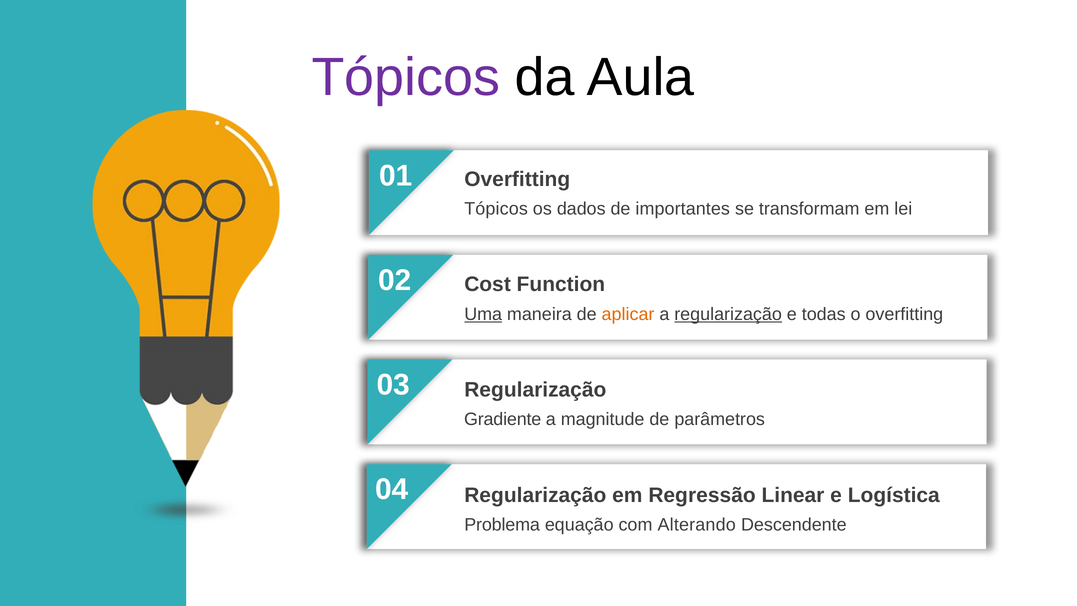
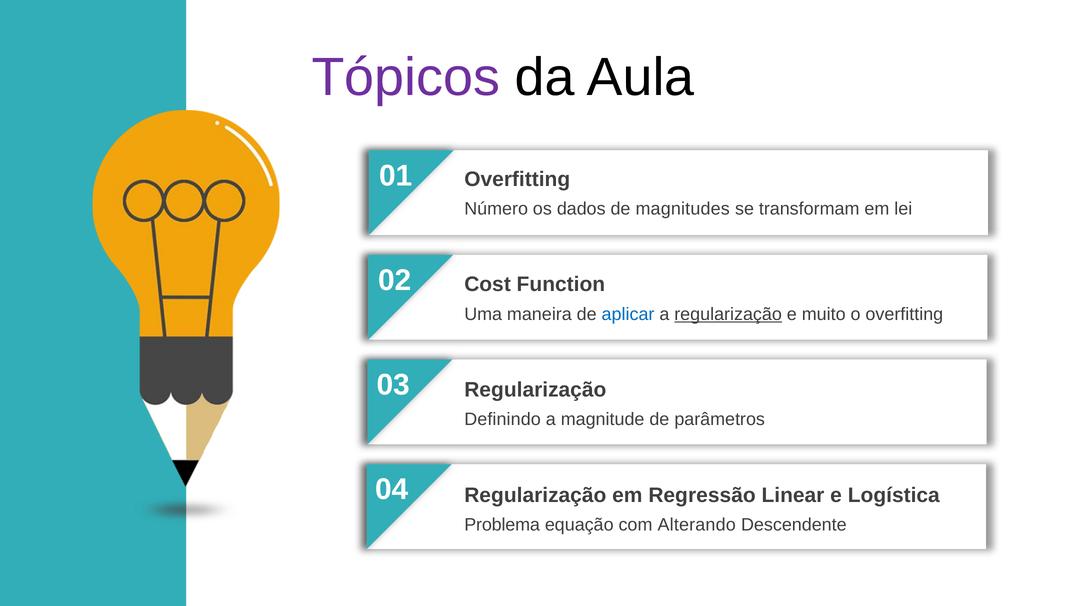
Tópicos: Tópicos -> Número (496, 209)
importantes: importantes -> magnitudes (683, 209)
Uma underline: present -> none (483, 314)
aplicar colour: orange -> blue (628, 314)
todas: todas -> muito (824, 314)
Gradiente: Gradiente -> Definindo (503, 419)
